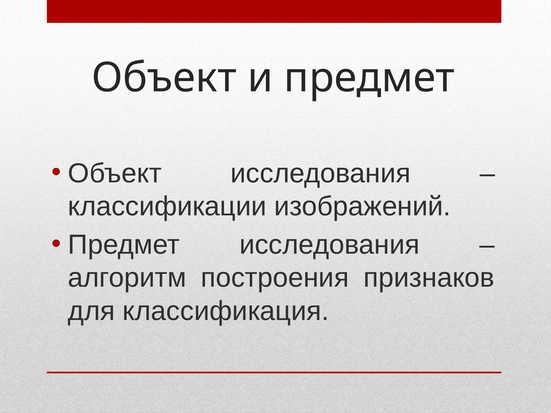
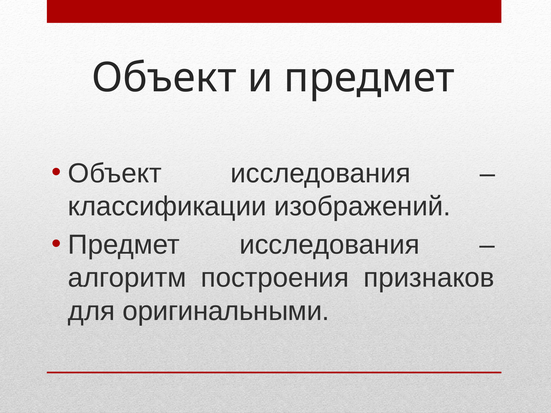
классификация: классификация -> оригинальными (226, 311)
